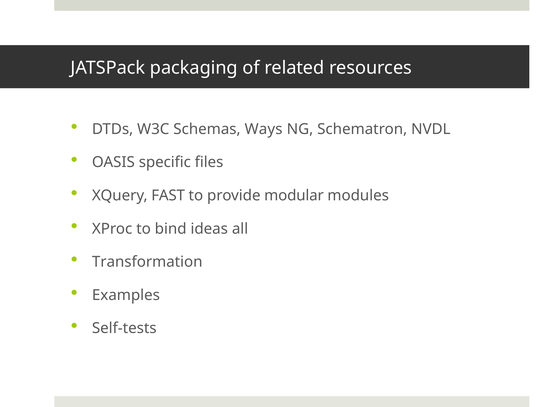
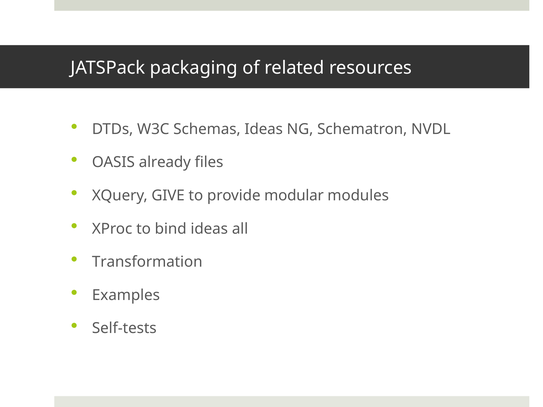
Schemas Ways: Ways -> Ideas (264, 129)
specific: specific -> already (165, 162)
FAST: FAST -> GIVE (168, 196)
